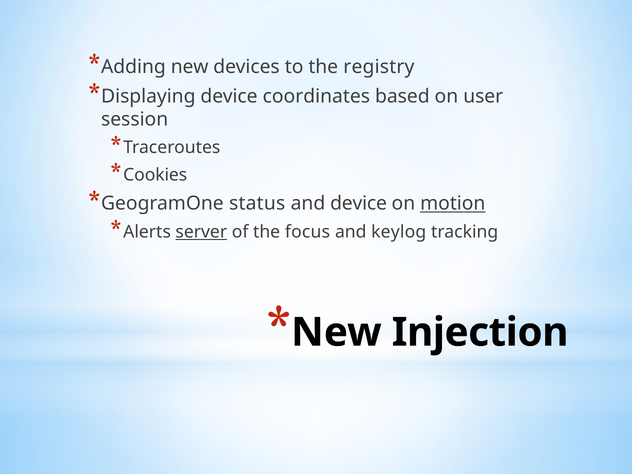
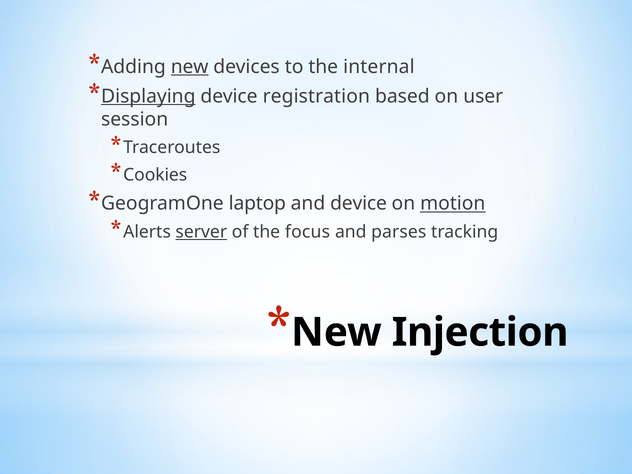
new underline: none -> present (190, 67)
registry: registry -> internal (379, 67)
Displaying underline: none -> present (148, 96)
coordinates: coordinates -> registration (316, 96)
status: status -> laptop (257, 204)
keylog: keylog -> parses (399, 232)
